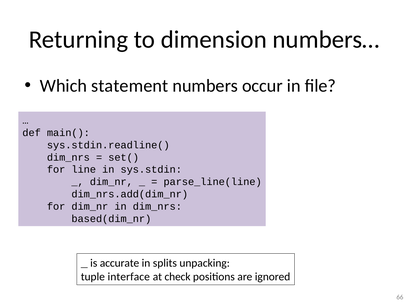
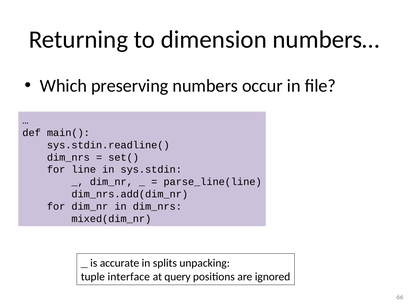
statement: statement -> preserving (130, 86)
based(dim_nr: based(dim_nr -> mixed(dim_nr (111, 219)
check: check -> query (178, 276)
